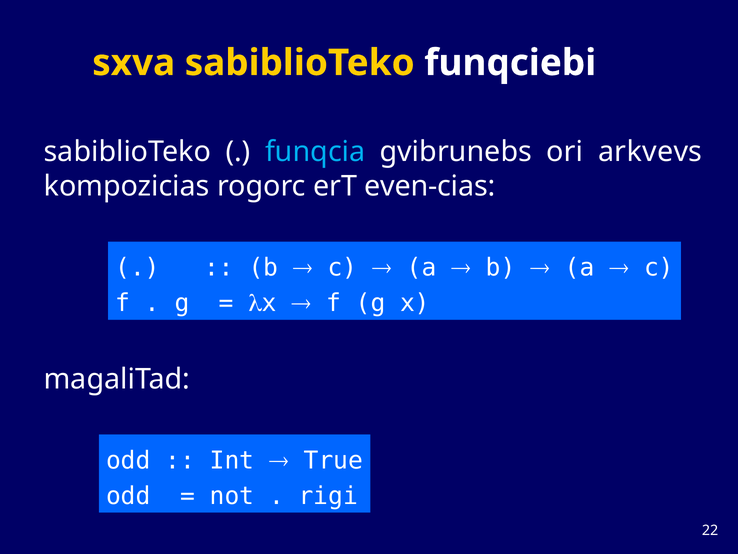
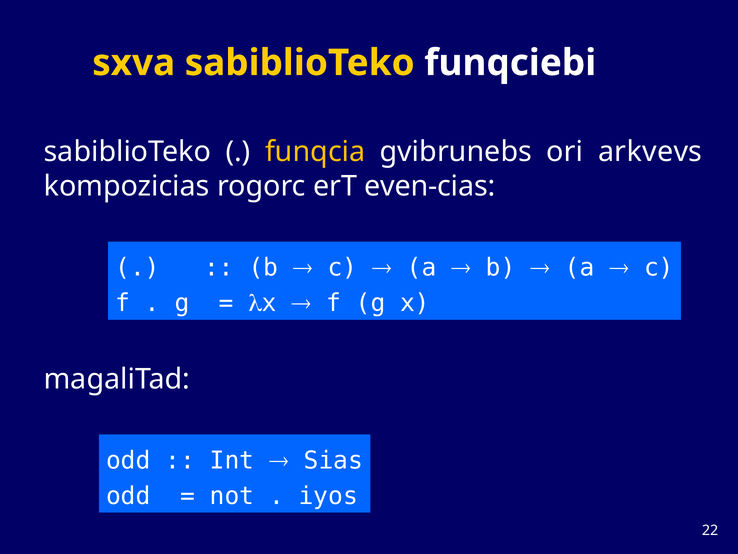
funqcia colour: light blue -> yellow (315, 152)
True: True -> Sias (333, 460)
rigi: rigi -> iyos (328, 495)
